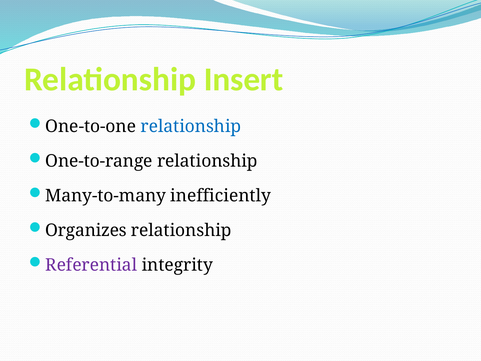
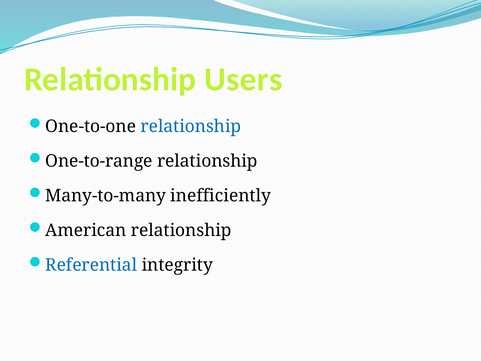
Insert: Insert -> Users (243, 79)
Organizes: Organizes -> American (86, 230)
Referential colour: purple -> blue (91, 265)
